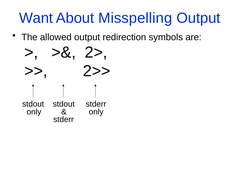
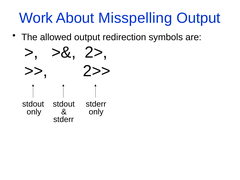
Want: Want -> Work (36, 18)
